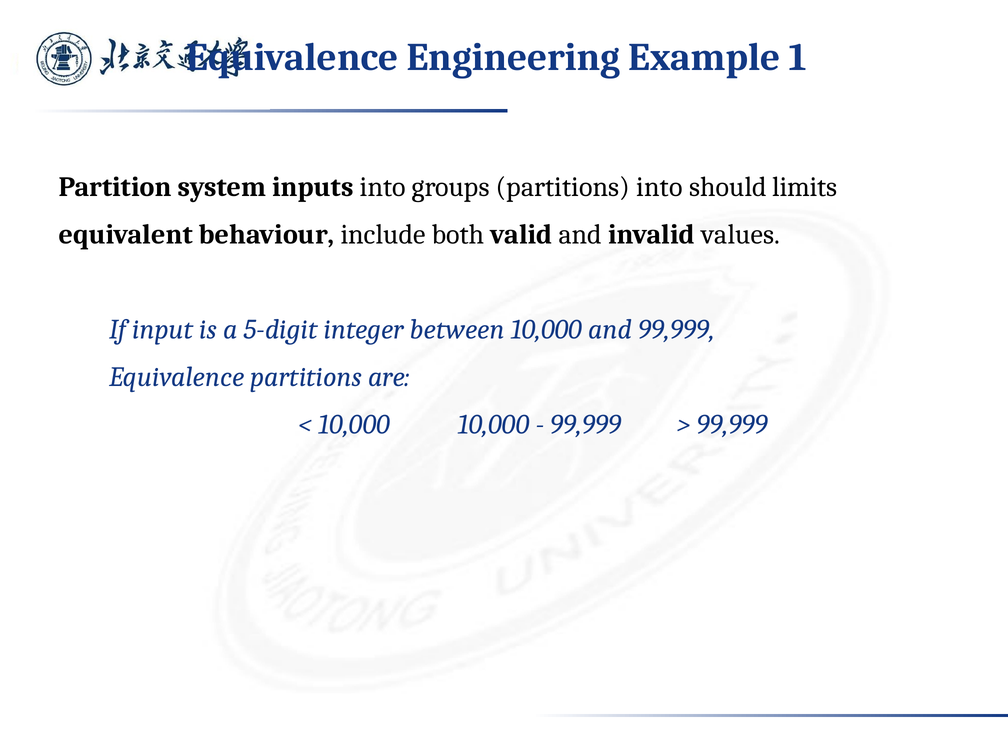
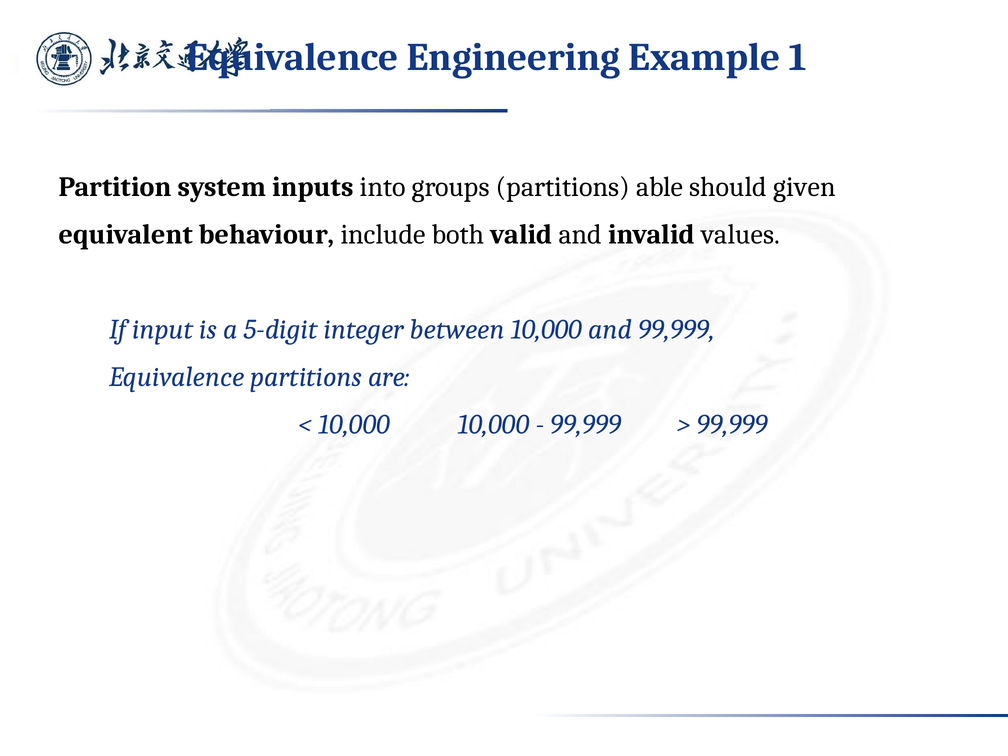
partitions into: into -> able (660, 187)
limits: limits -> given (805, 187)
